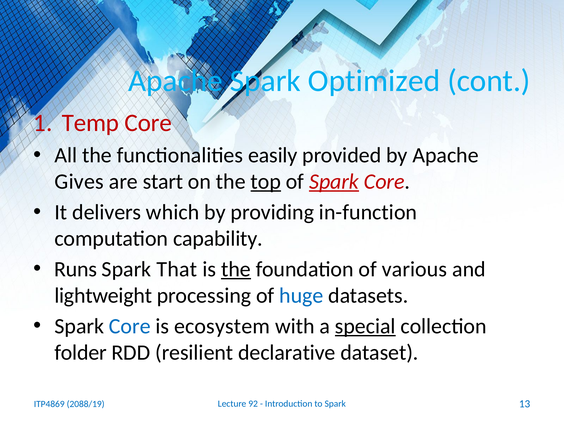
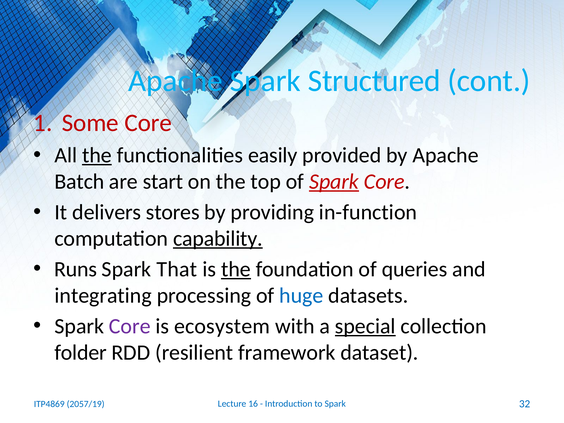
Optimized: Optimized -> Structured (374, 81)
Temp: Temp -> Some (90, 123)
the underline: none -> present (97, 155)
Gives: Gives -> Batch (79, 182)
top underline: present -> none (266, 182)
which: which -> stores (173, 212)
capability underline: none -> present (218, 239)
various: various -> queries (415, 269)
lightweight: lightweight -> integrating (103, 296)
Core colour: blue -> purple (130, 326)
declarative: declarative -> framework (287, 352)
92: 92 -> 16 (253, 404)
13: 13 -> 32 (525, 404)
2088/19: 2088/19 -> 2057/19 (86, 404)
